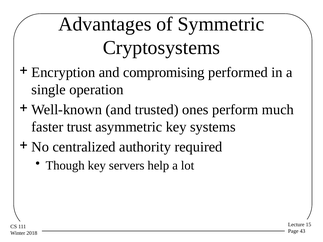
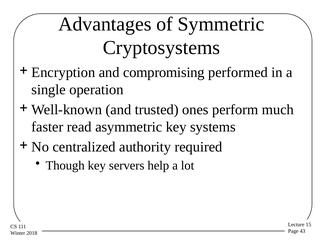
trust: trust -> read (79, 127)
